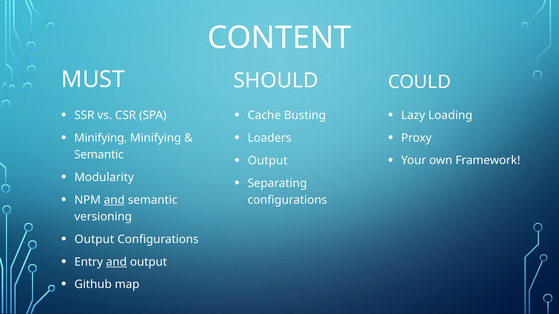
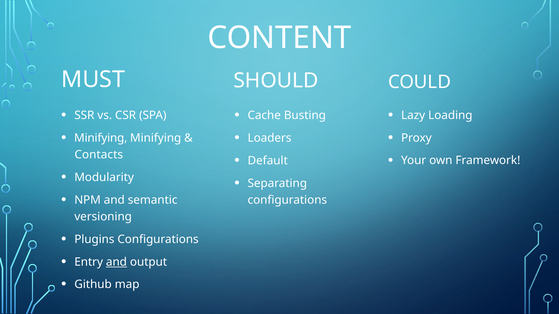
Semantic: Semantic -> Contacts (99, 155)
Output: Output -> Default (268, 161)
and underline: present -> none (114, 200)
Output: Output -> Plugins (94, 240)
